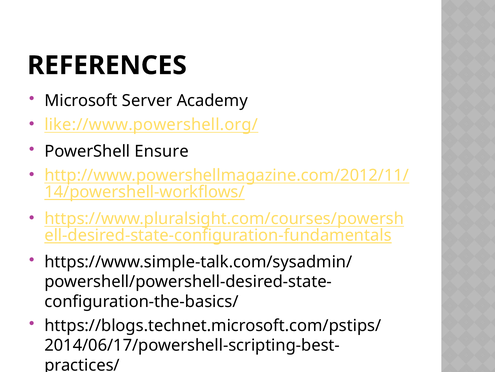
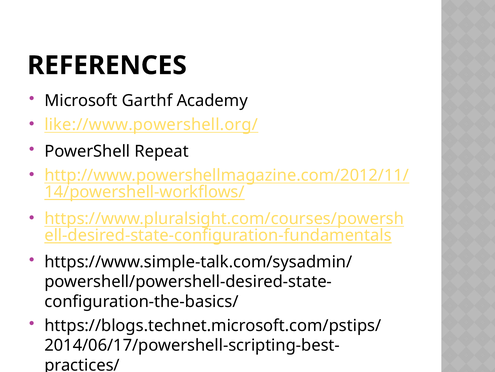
Server: Server -> Garthf (147, 101)
Ensure: Ensure -> Repeat (162, 151)
